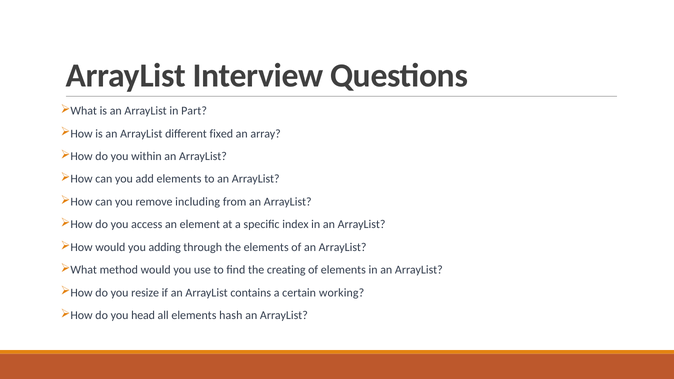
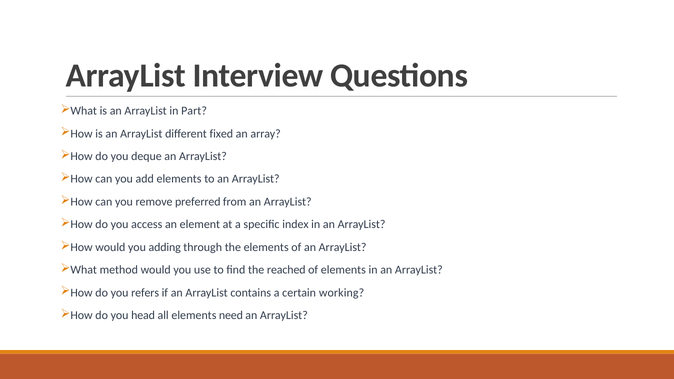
within: within -> deque (146, 156)
including: including -> preferred (198, 202)
creating: creating -> reached (286, 270)
resize: resize -> refers (145, 293)
hash: hash -> need (231, 315)
